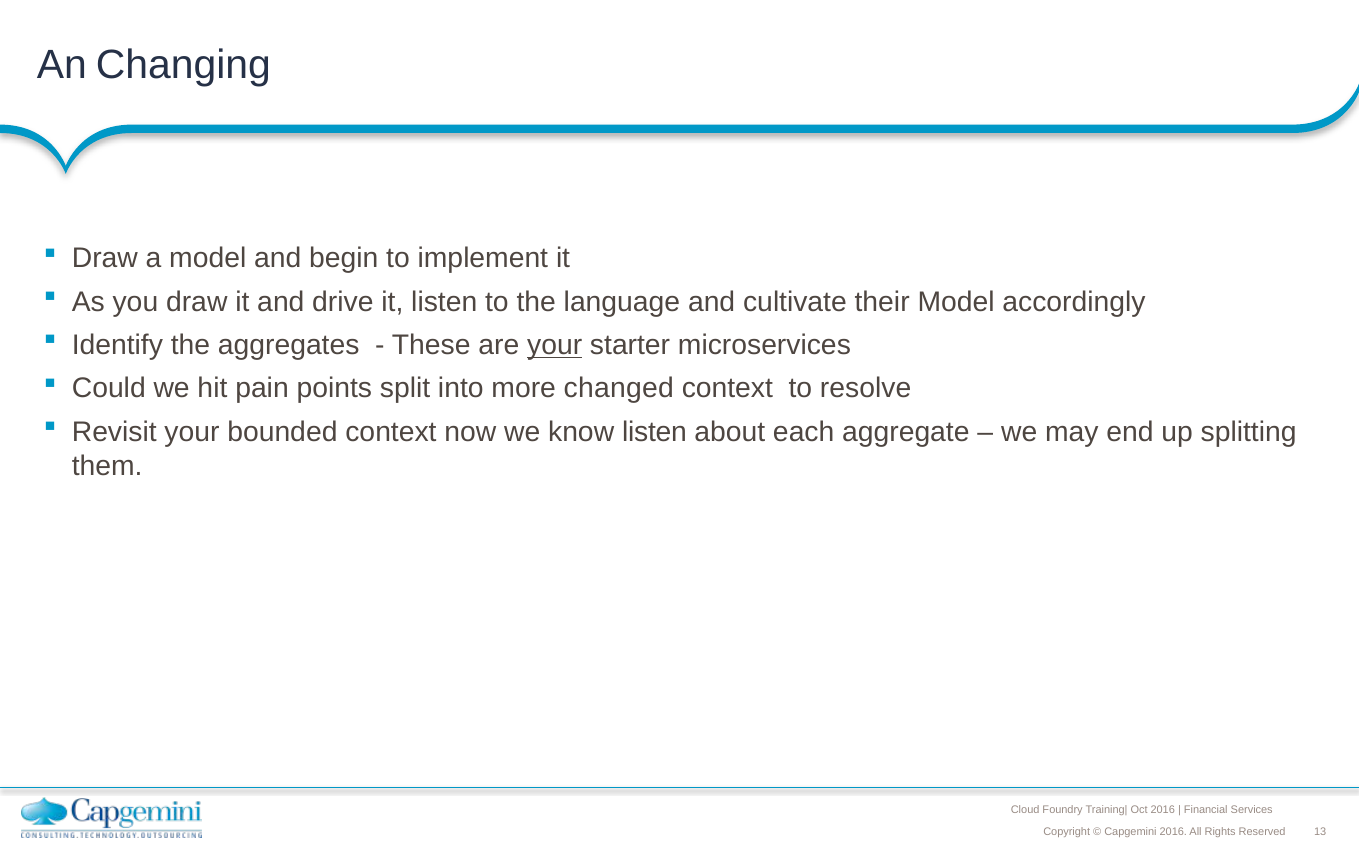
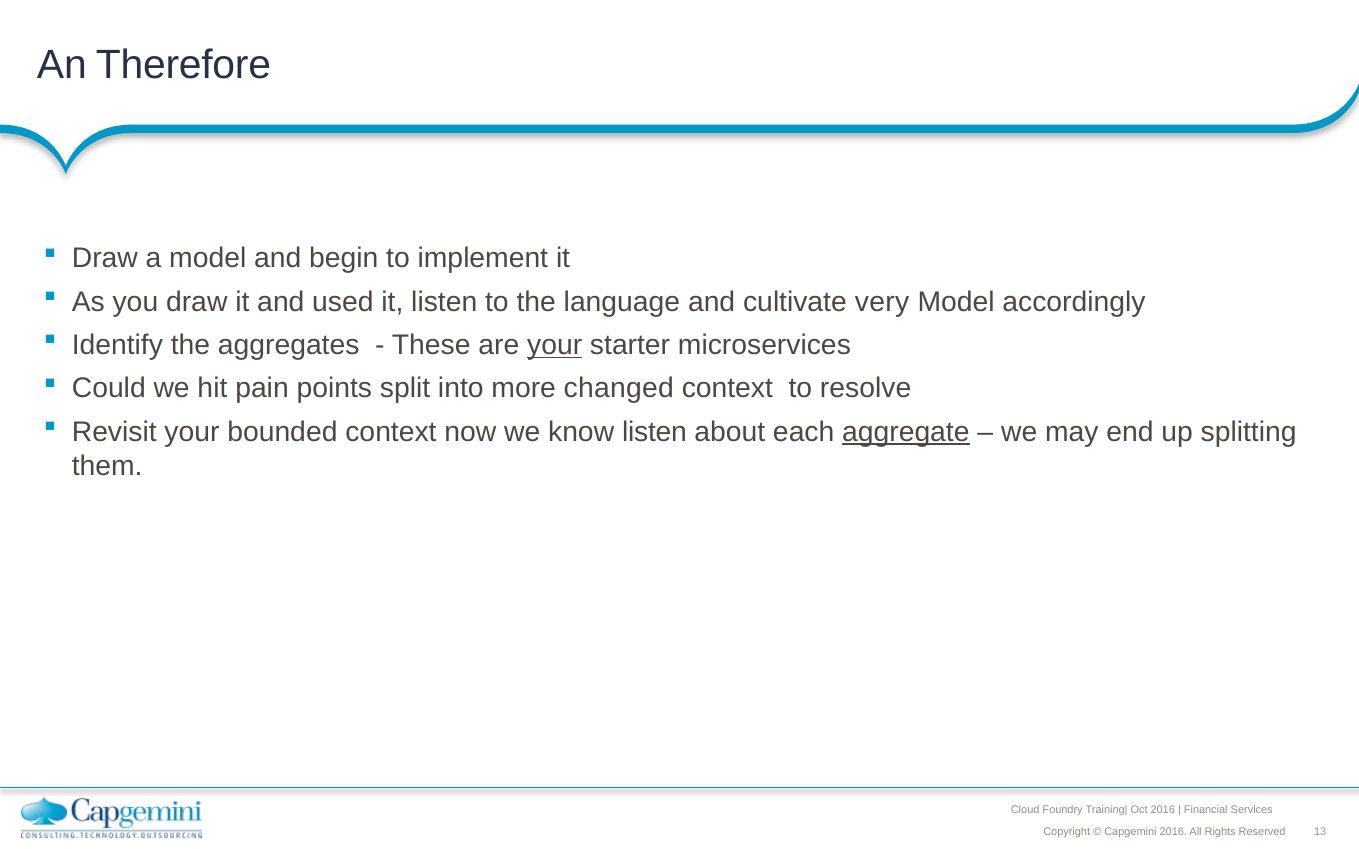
Changing: Changing -> Therefore (183, 65)
drive: drive -> used (343, 302)
their: their -> very (882, 302)
aggregate underline: none -> present (906, 432)
